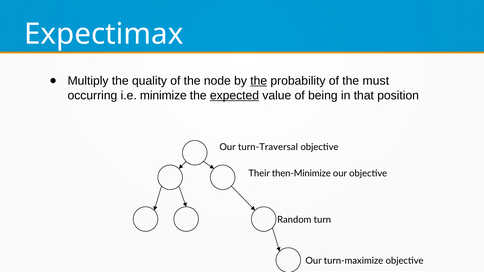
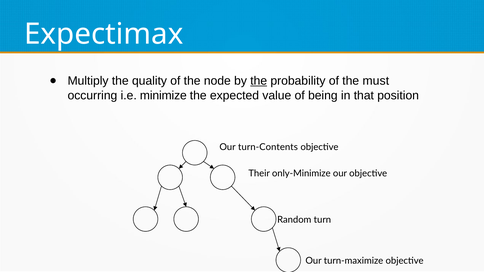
expected underline: present -> none (234, 96)
turn-Traversal: turn-Traversal -> turn-Contents (268, 147)
then-Minimize: then-Minimize -> only-Minimize (301, 174)
